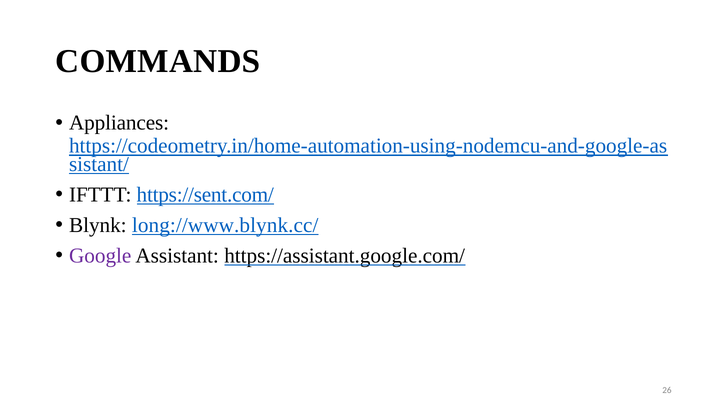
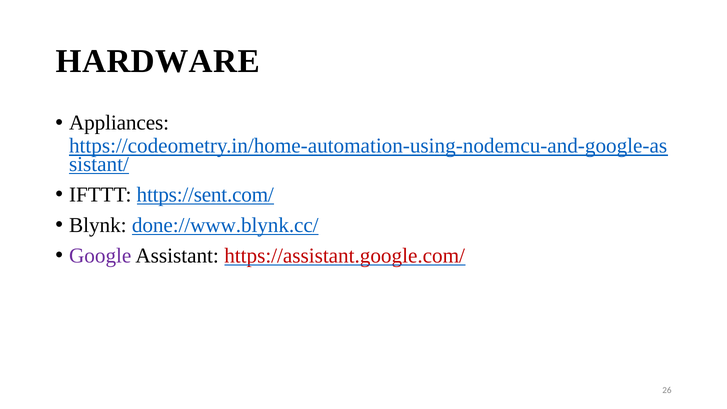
COMMANDS: COMMANDS -> HARDWARE (158, 61)
long://www.blynk.cc/: long://www.blynk.cc/ -> done://www.blynk.cc/ (225, 225)
https://assistant.google.com/ colour: black -> red (345, 256)
